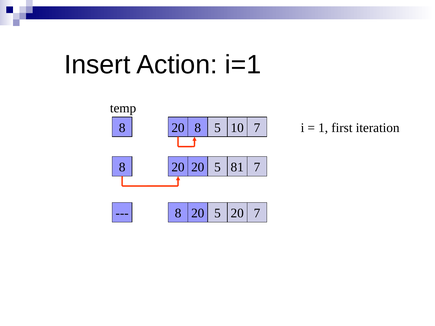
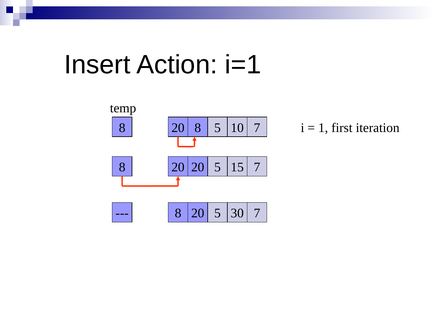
81: 81 -> 15 (237, 167)
5 20: 20 -> 30 (237, 213)
